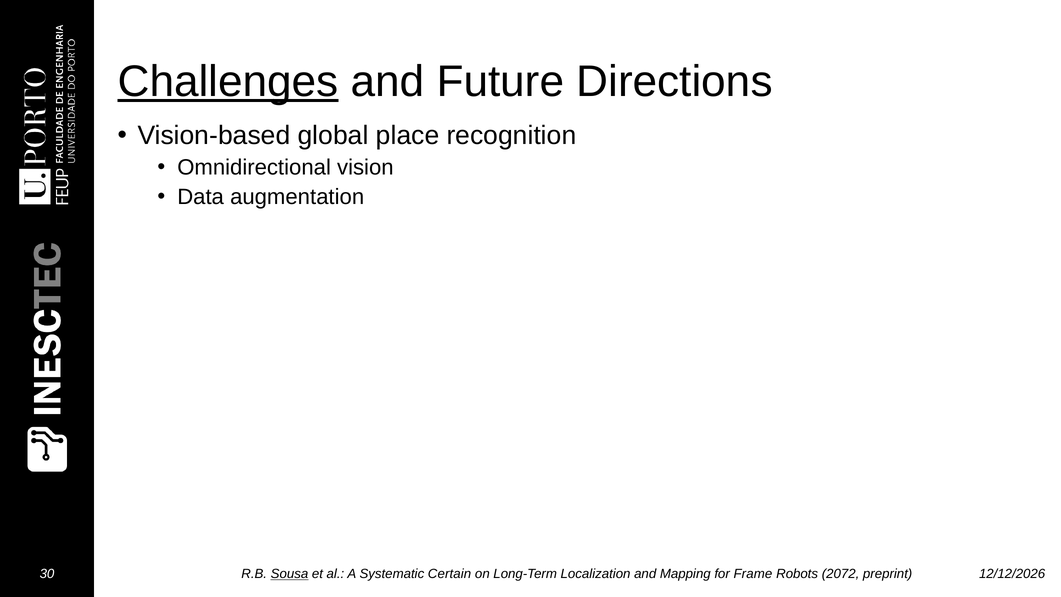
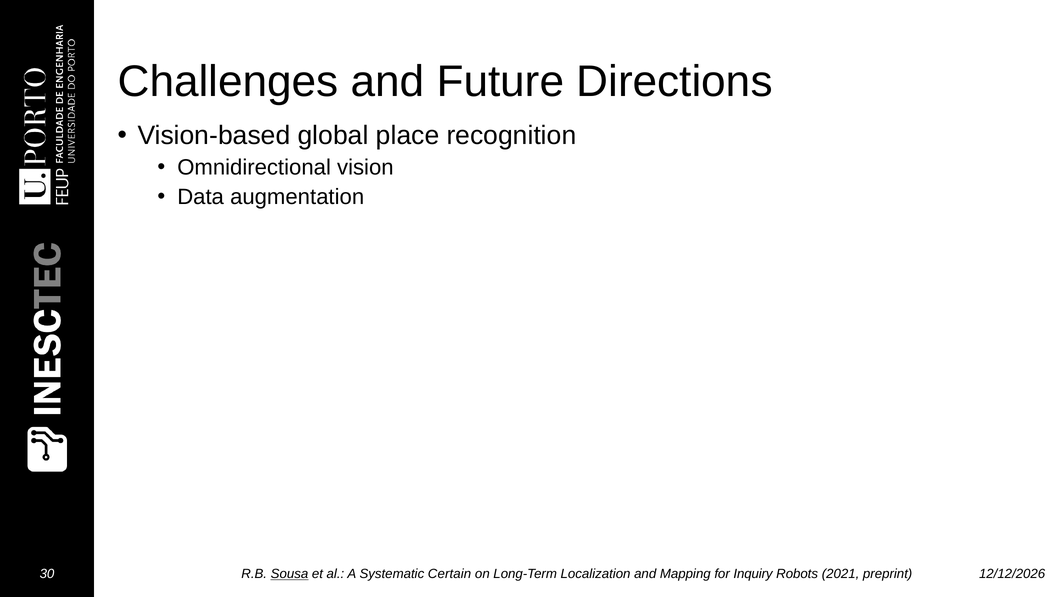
Challenges underline: present -> none (228, 81)
Frame: Frame -> Inquiry (753, 574)
2072: 2072 -> 2021 (841, 574)
